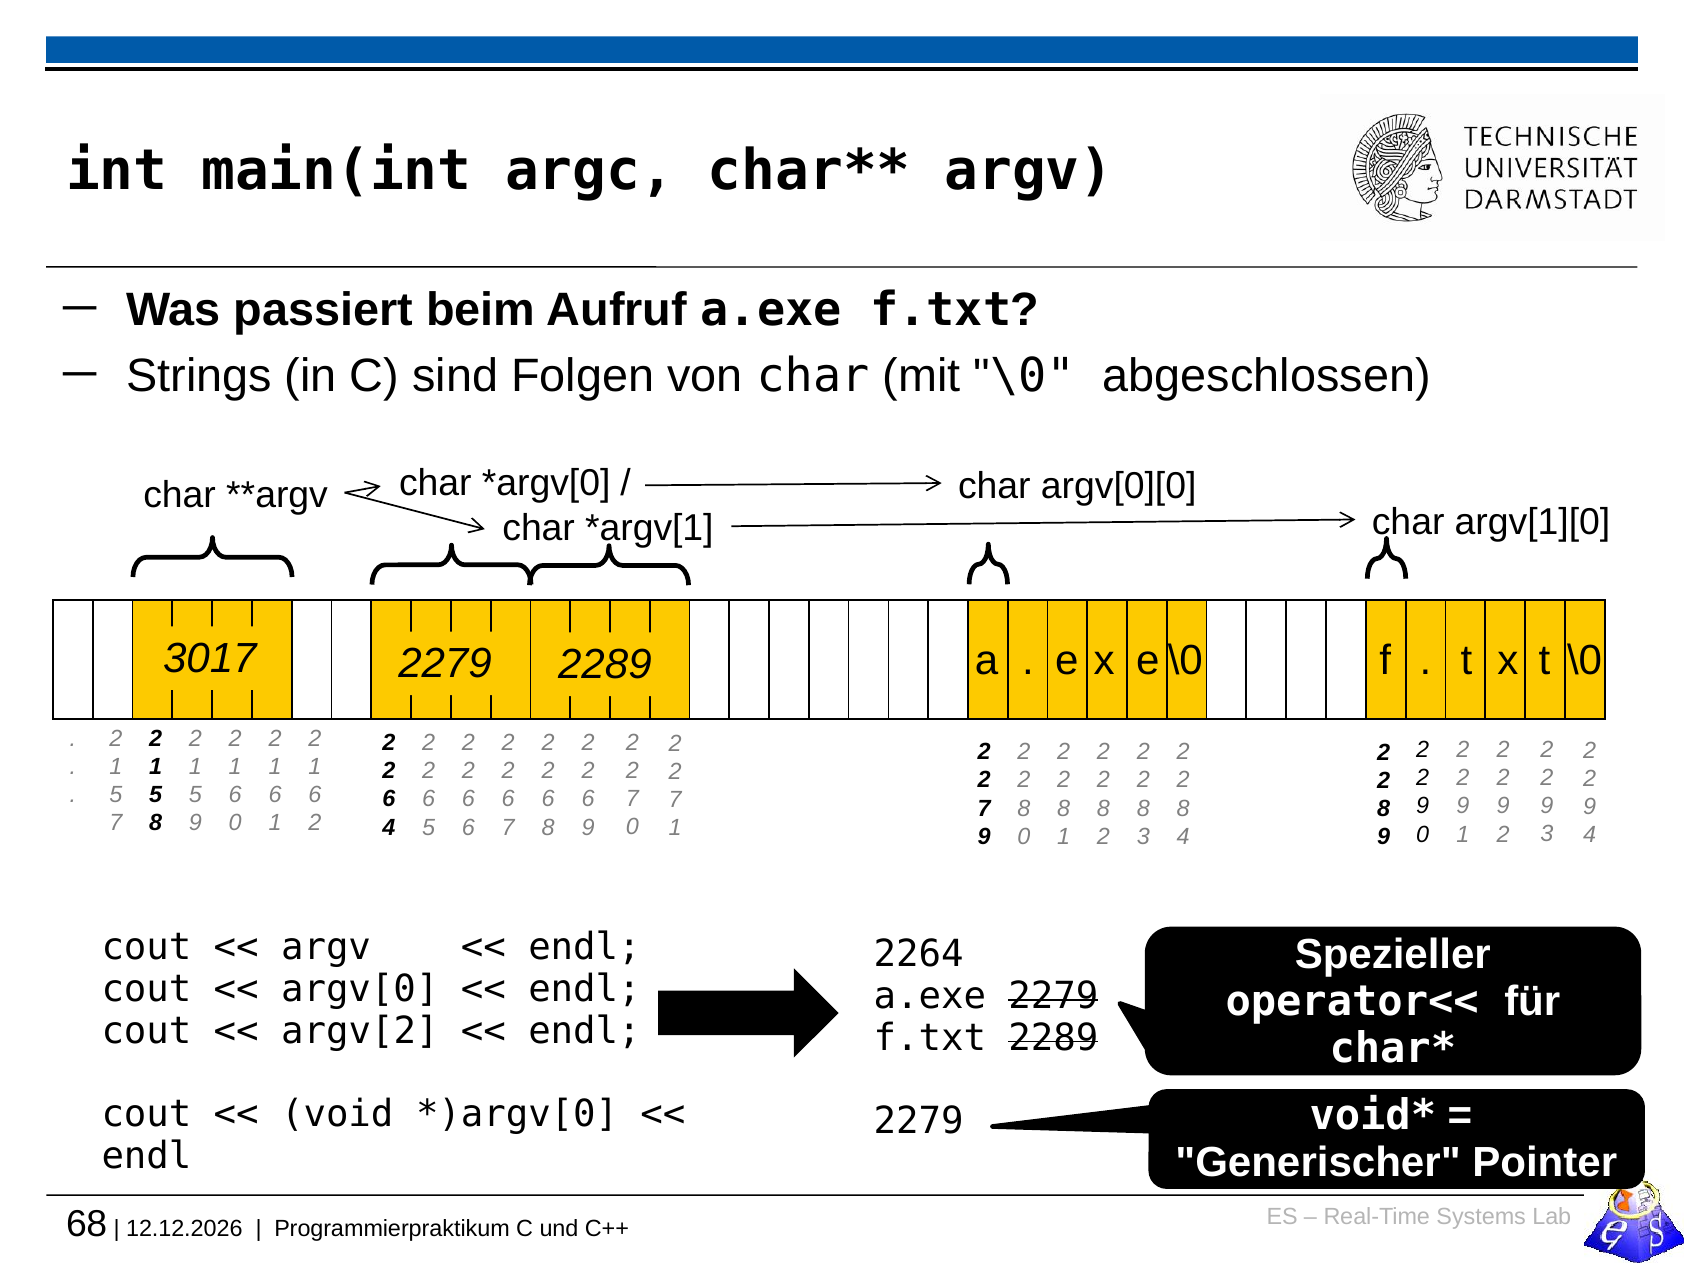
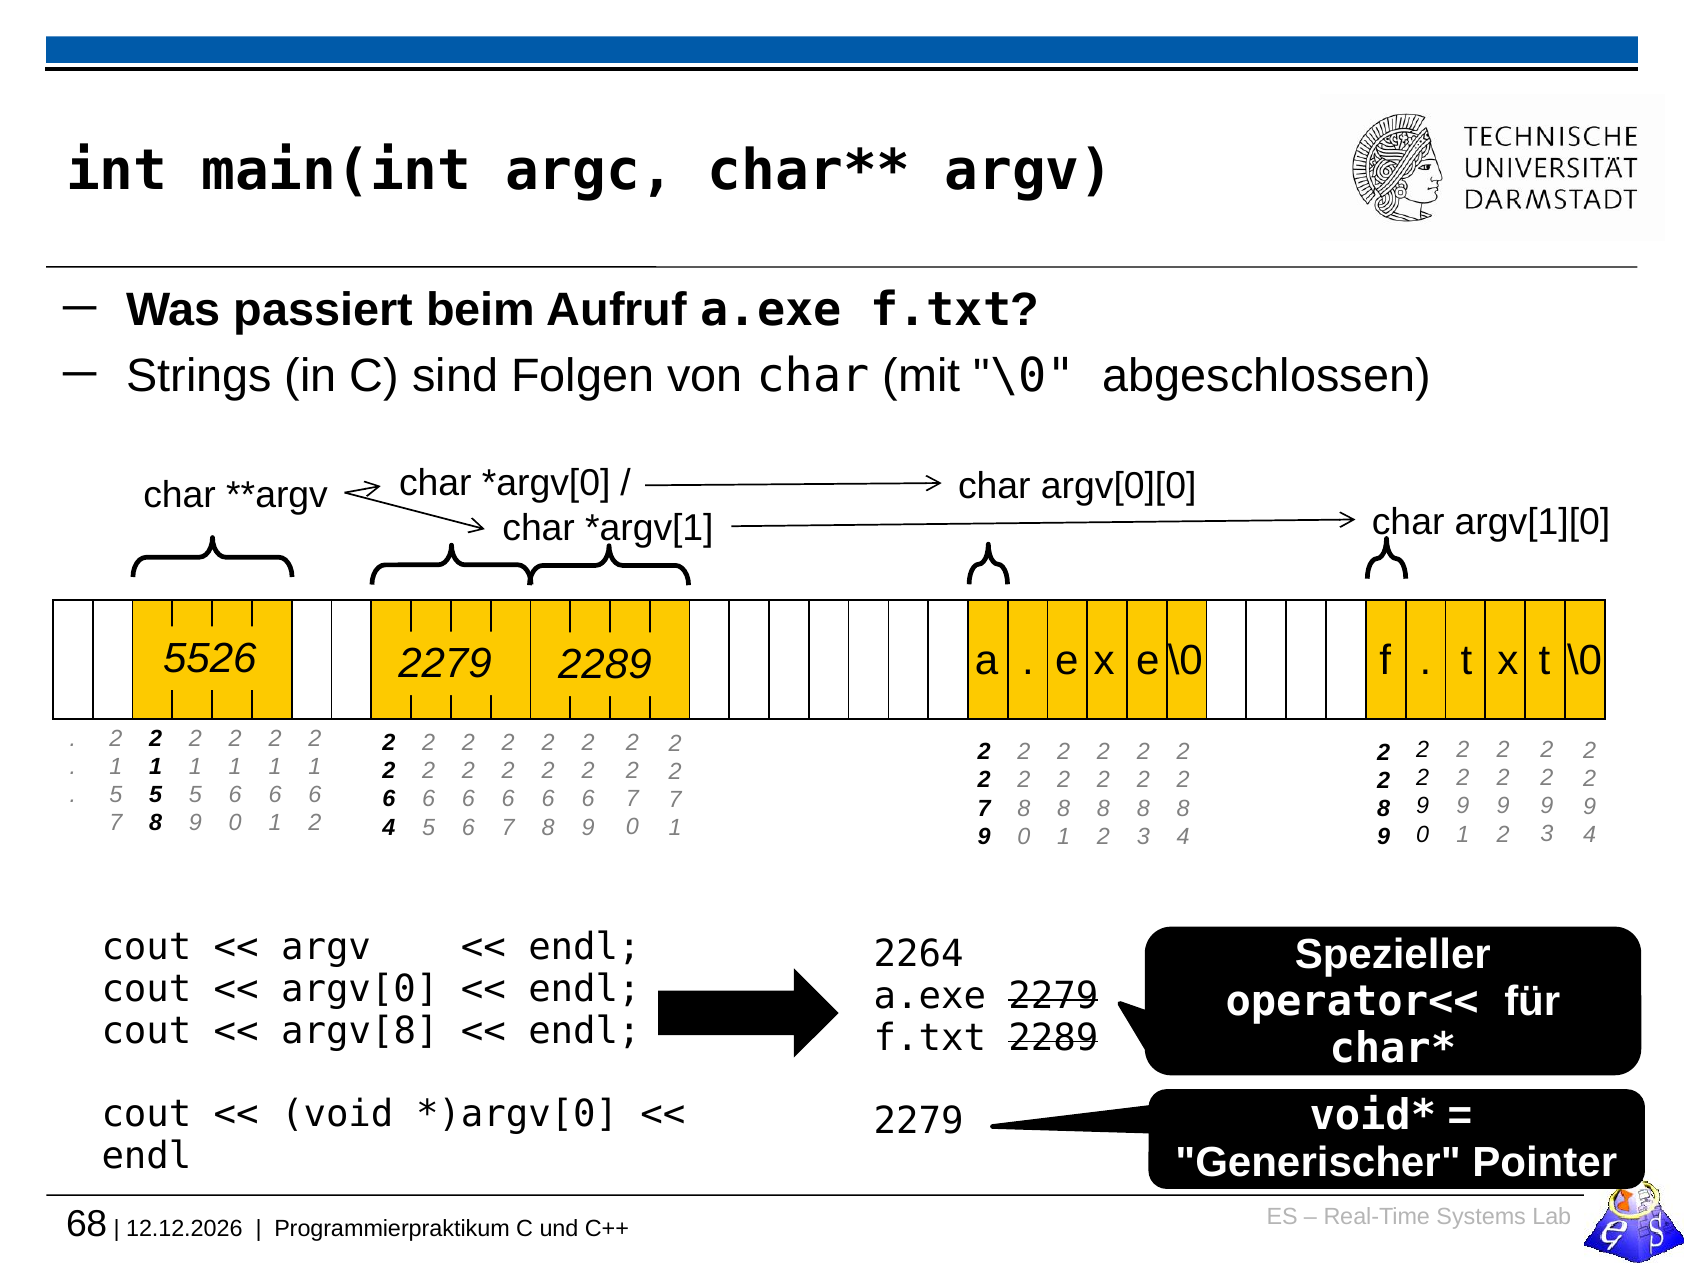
3017: 3017 -> 5526 (210, 658)
argv[2: argv[2 -> argv[8 (360, 1031)
